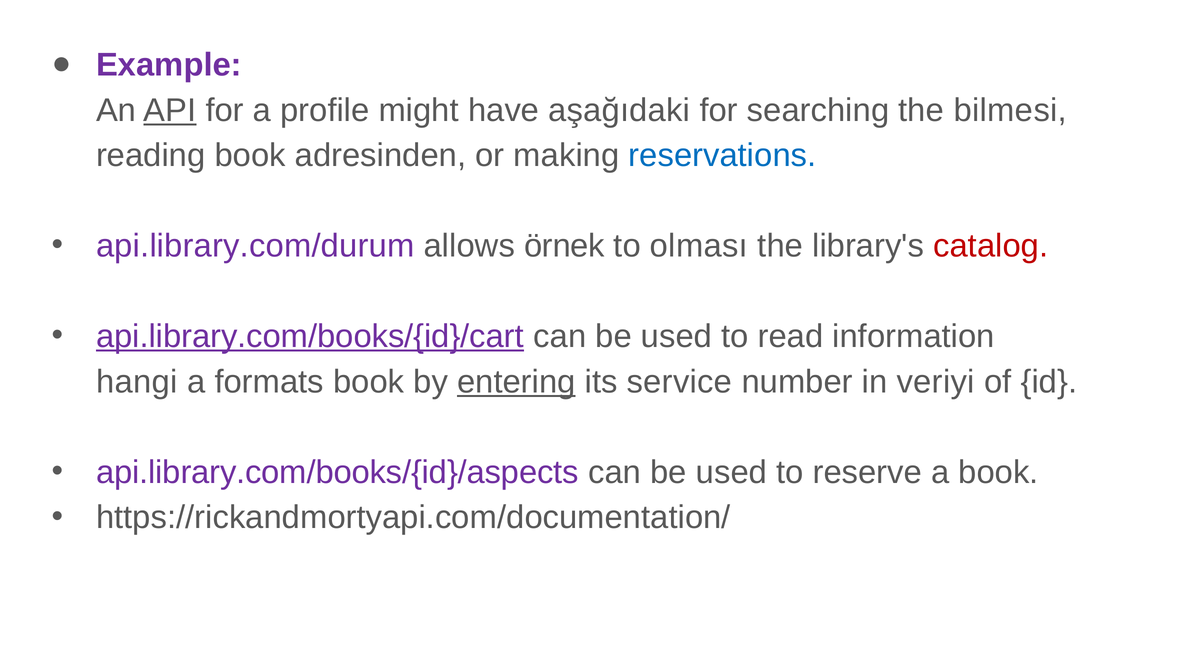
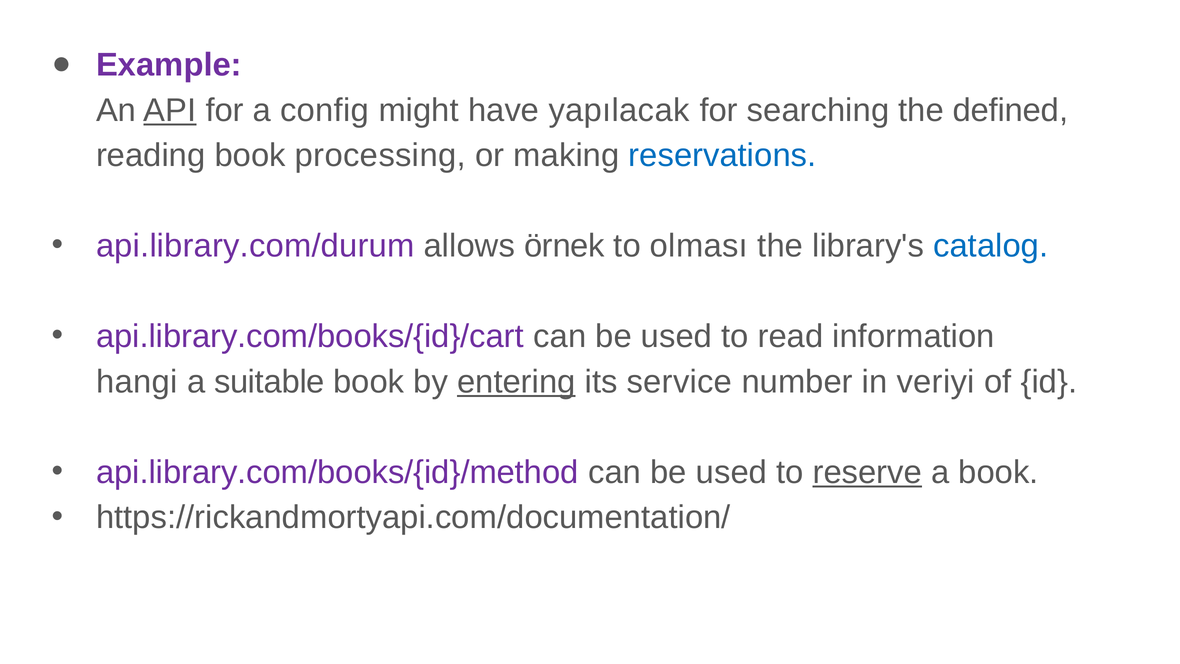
profile: profile -> config (325, 110)
aşağıdaki: aşağıdaki -> yapılacak (619, 110)
bilmesi: bilmesi -> defined (1011, 110)
adresinden: adresinden -> processing (380, 155)
catalog colour: red -> blue (991, 246)
api.library.com/books/{id}/cart underline: present -> none (310, 336)
formats: formats -> suitable (269, 382)
api.library.com/books/{id}/aspects: api.library.com/books/{id}/aspects -> api.library.com/books/{id}/method (337, 472)
reserve underline: none -> present (867, 472)
